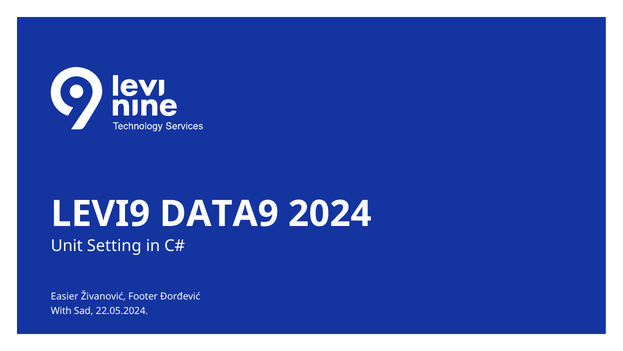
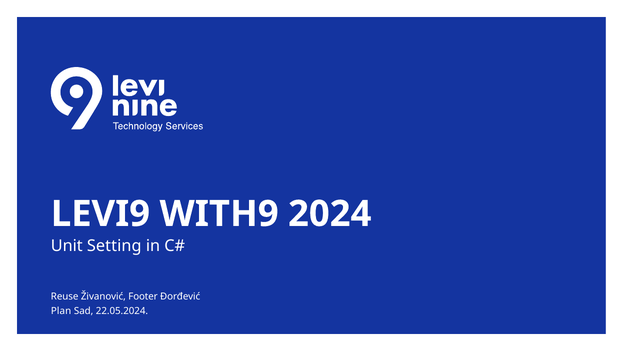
DATA9: DATA9 -> WITH9 (219, 214)
Easier: Easier -> Reuse (65, 296)
With: With -> Plan (61, 310)
